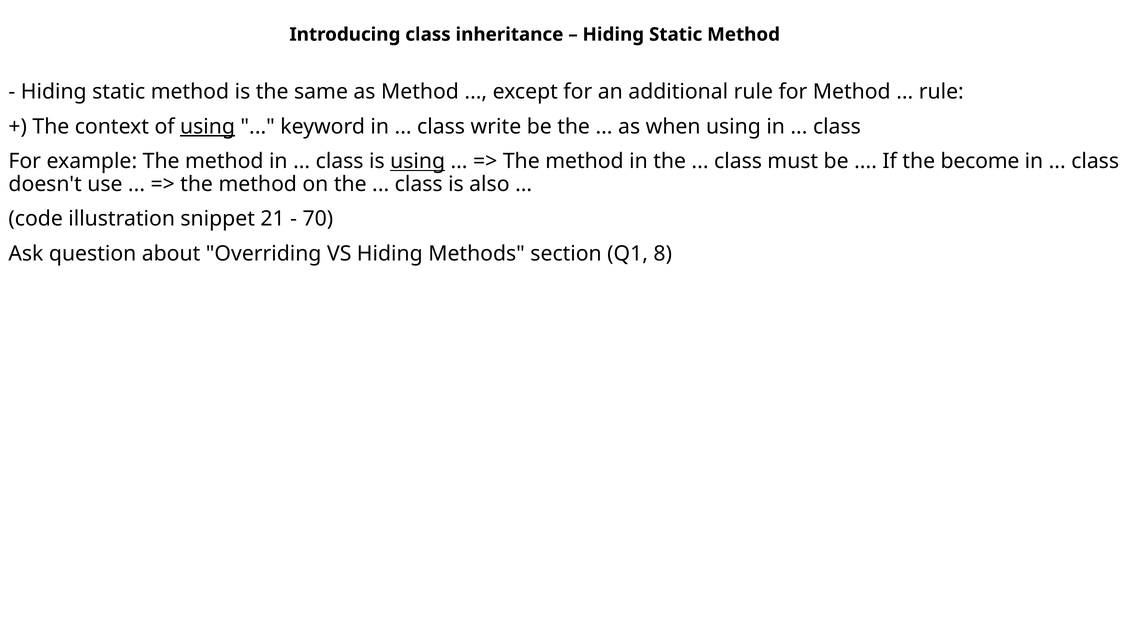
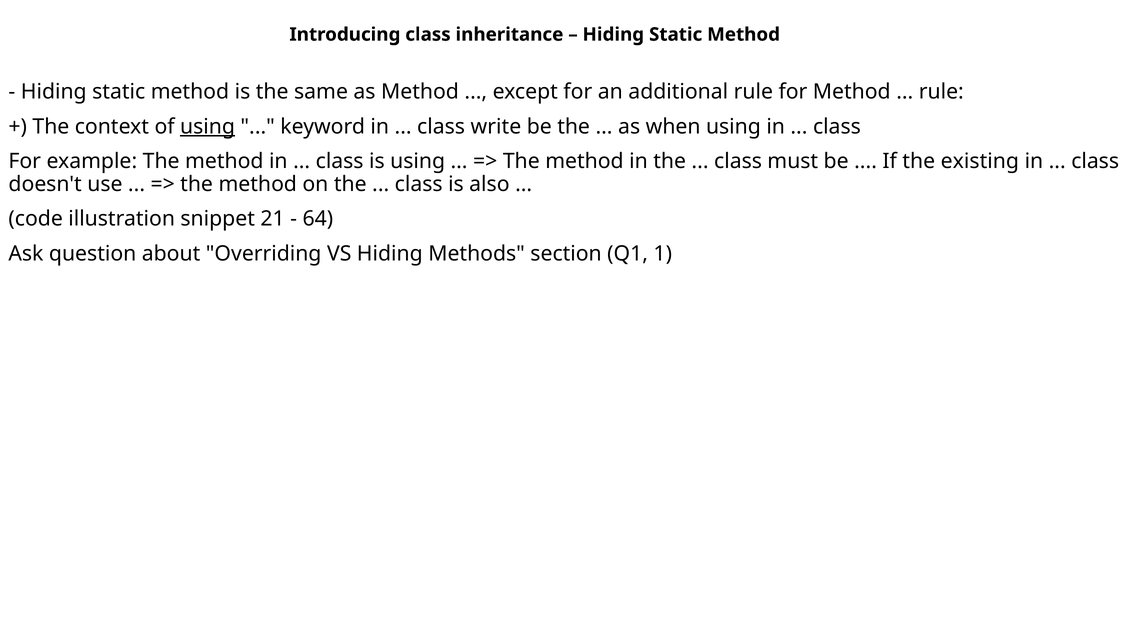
using underline: present -> none (418, 161)
become: become -> existing (980, 161)
70: 70 -> 64 (318, 219)
8: 8 -> 1 (663, 254)
